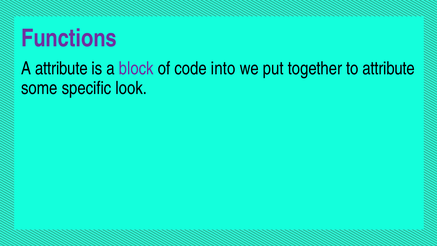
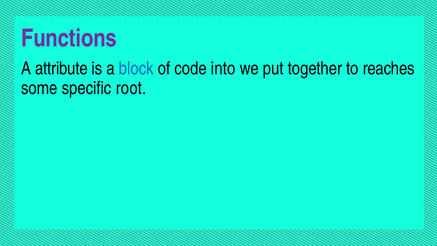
block colour: purple -> blue (136, 68)
to attribute: attribute -> reaches (389, 68)
look: look -> root (131, 88)
